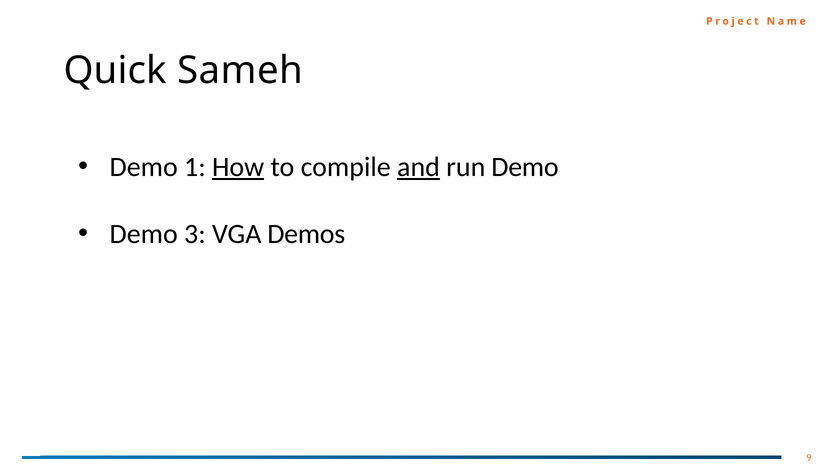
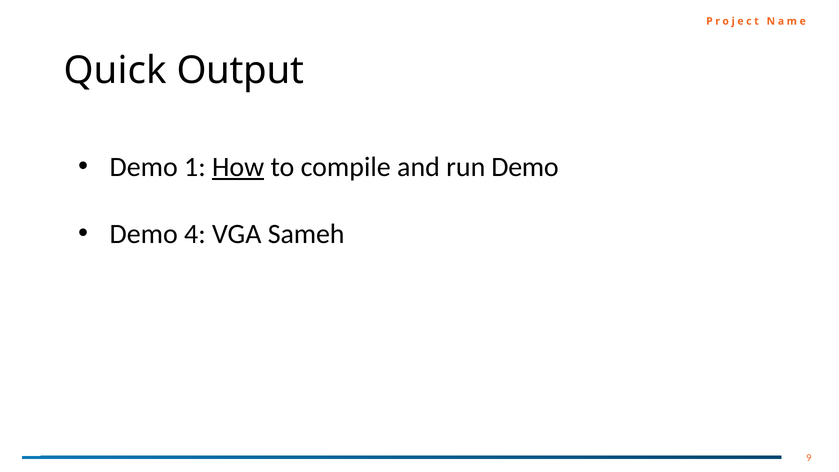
Sameh: Sameh -> Output (240, 70)
and underline: present -> none (419, 167)
3: 3 -> 4 (195, 234)
Demos: Demos -> Sameh (306, 234)
